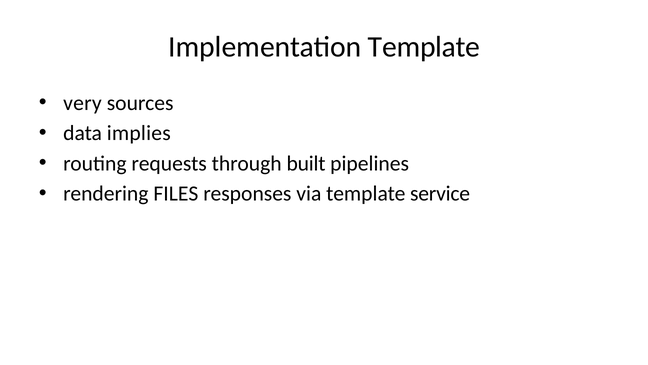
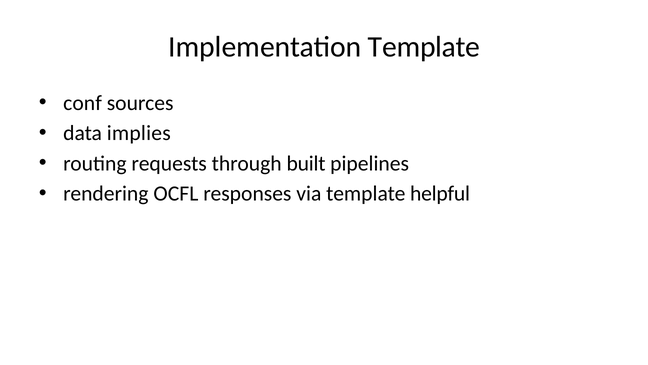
very: very -> conf (83, 103)
FILES: FILES -> OCFL (176, 193)
service: service -> helpful (440, 193)
